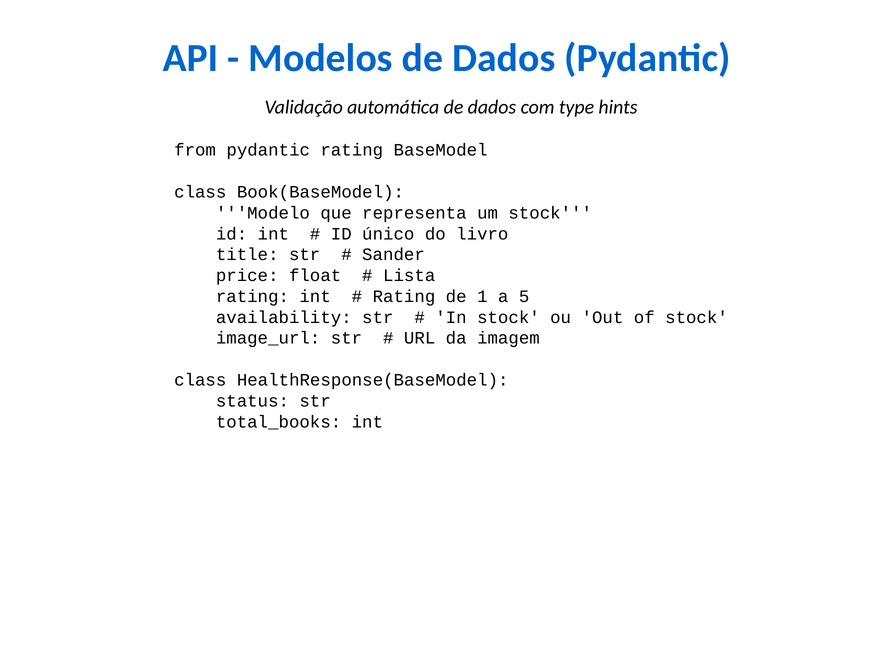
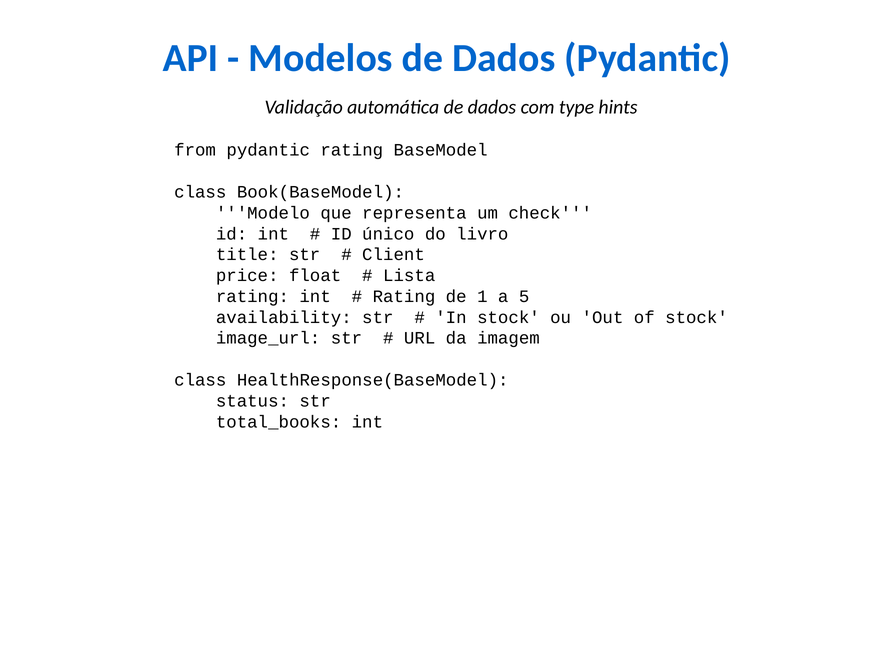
um stock: stock -> check (550, 213)
Sander: Sander -> Client (393, 254)
